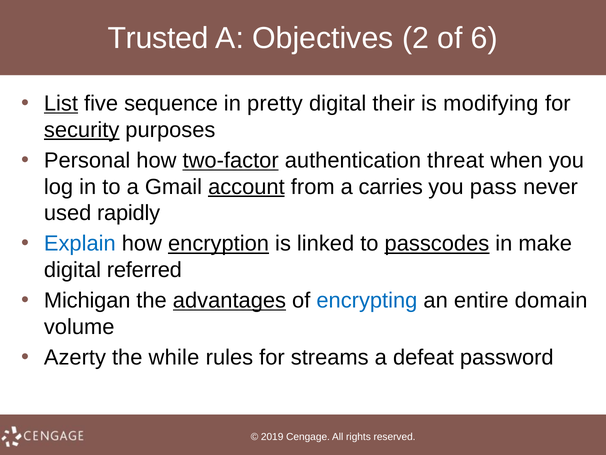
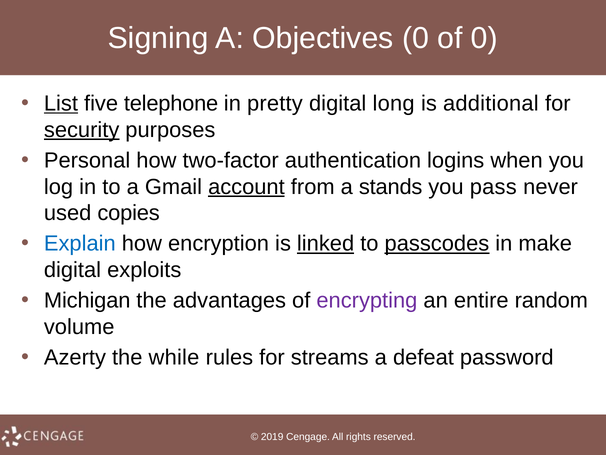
Trusted: Trusted -> Signing (158, 38)
Objectives 2: 2 -> 0 (416, 38)
of 6: 6 -> 0 (484, 38)
sequence: sequence -> telephone (171, 104)
their: their -> long (394, 104)
modifying: modifying -> additional (491, 104)
two-factor underline: present -> none (231, 160)
threat: threat -> logins (456, 160)
carries: carries -> stands (391, 187)
rapidly: rapidly -> copies (129, 213)
encryption underline: present -> none (219, 243)
linked underline: none -> present (326, 243)
referred: referred -> exploits (144, 270)
advantages underline: present -> none (229, 300)
encrypting colour: blue -> purple (367, 300)
domain: domain -> random (551, 300)
